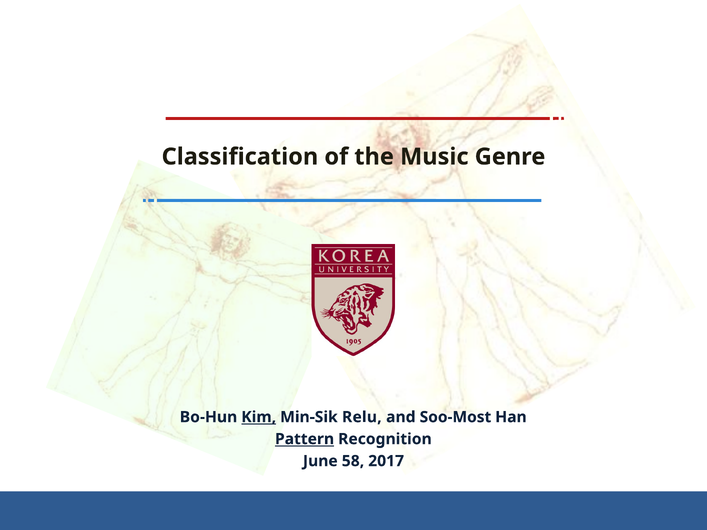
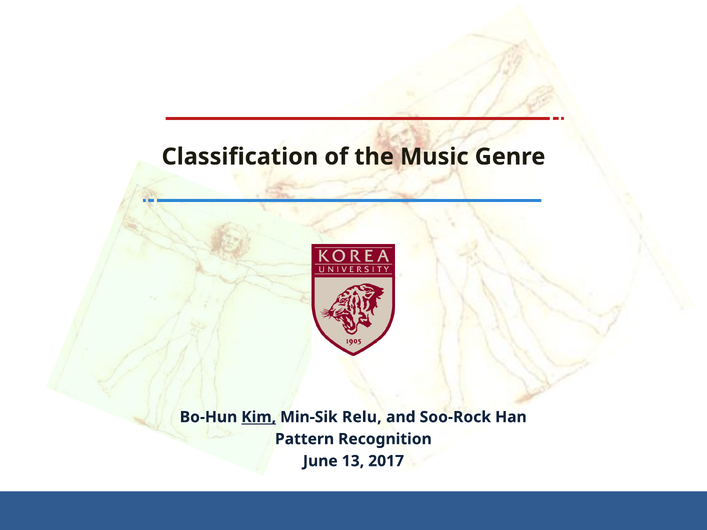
Soo-Most: Soo-Most -> Soo-Rock (455, 417)
Pattern underline: present -> none (305, 439)
58: 58 -> 13 (353, 461)
